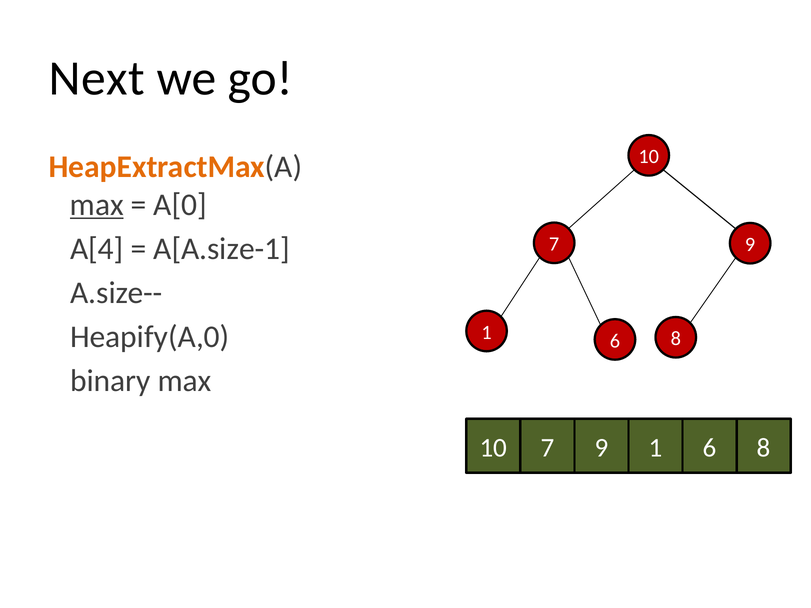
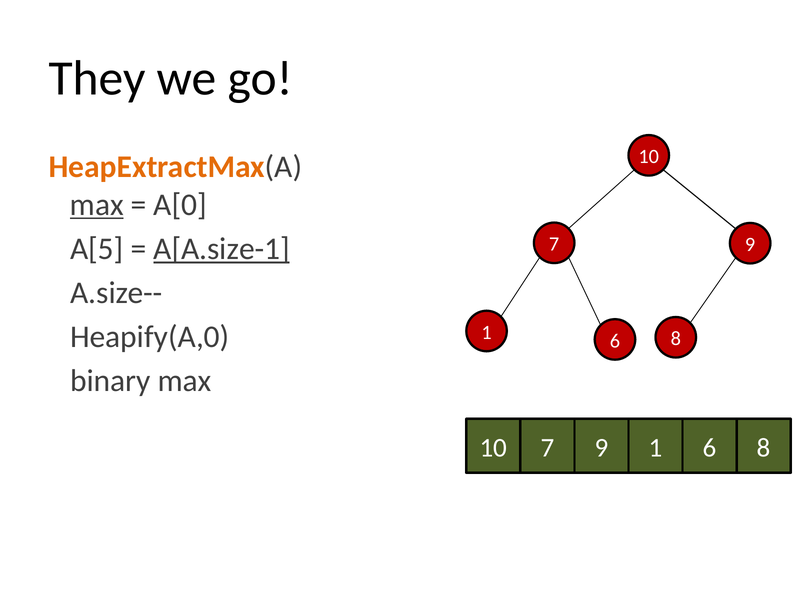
Next: Next -> They (97, 79)
A[4: A[4 -> A[5 (97, 249)
A[A.size-1 underline: none -> present (222, 249)
